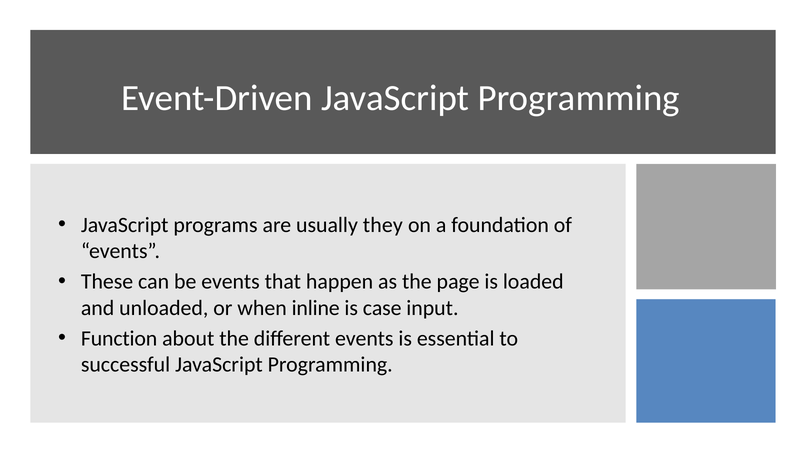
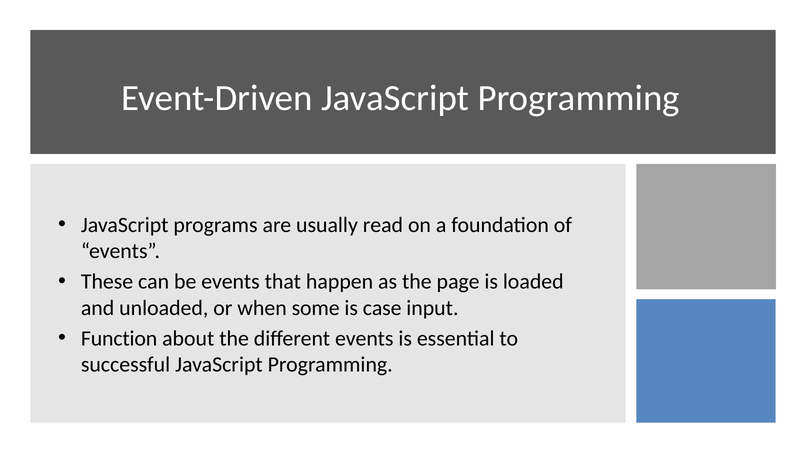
they: they -> read (383, 225)
inline: inline -> some (316, 308)
